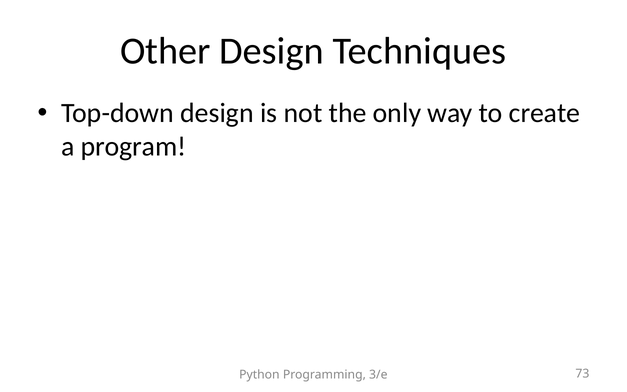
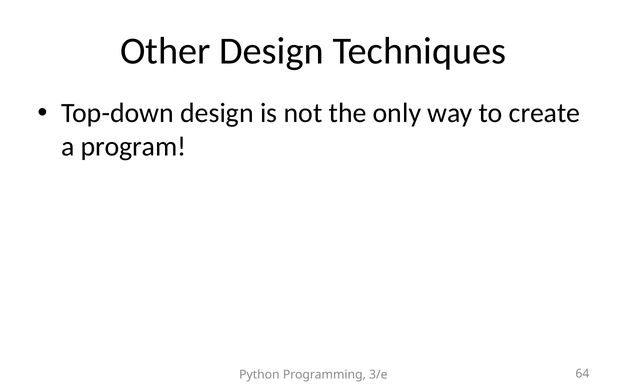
73: 73 -> 64 (582, 373)
